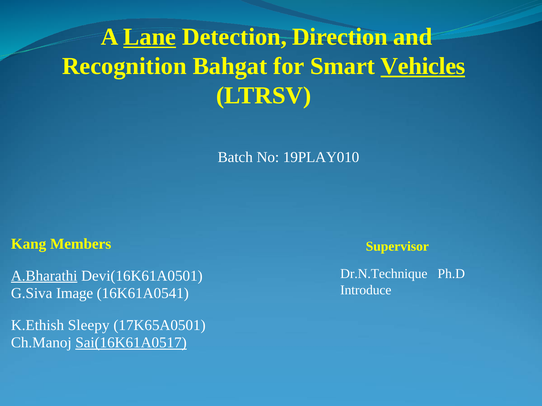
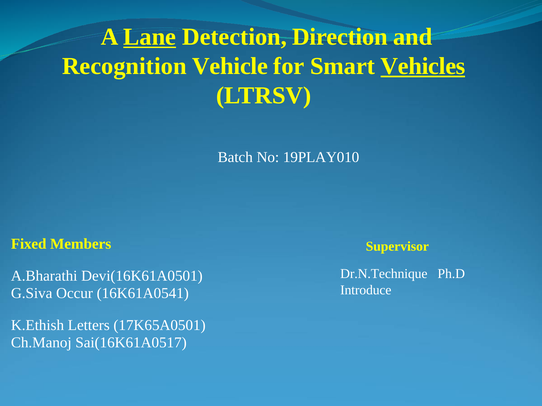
Bahgat: Bahgat -> Vehicle (230, 66)
Kang: Kang -> Fixed (29, 244)
A.Bharathi underline: present -> none (44, 276)
Image: Image -> Occur (75, 294)
Sleepy: Sleepy -> Letters (89, 326)
Sai(16K61A0517 underline: present -> none (131, 343)
